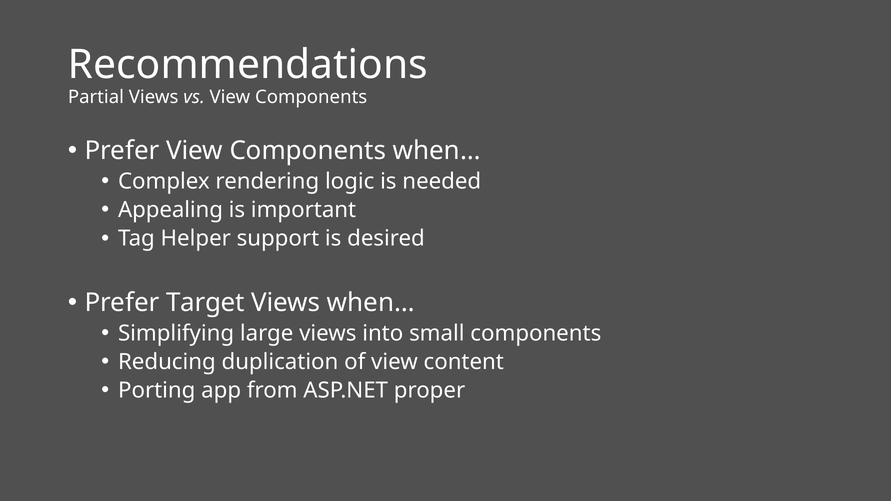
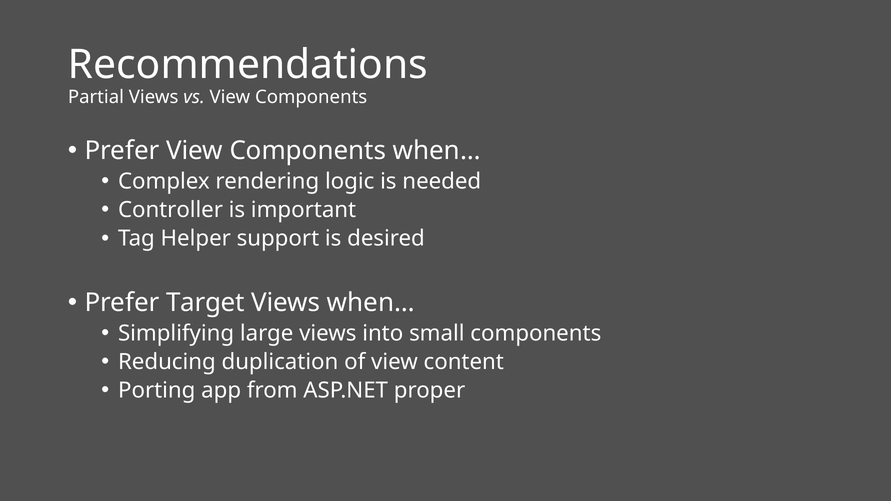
Appealing: Appealing -> Controller (171, 210)
